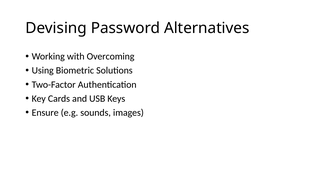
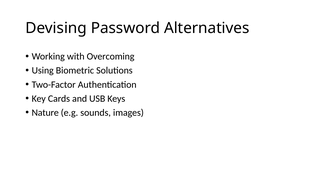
Ensure: Ensure -> Nature (45, 112)
